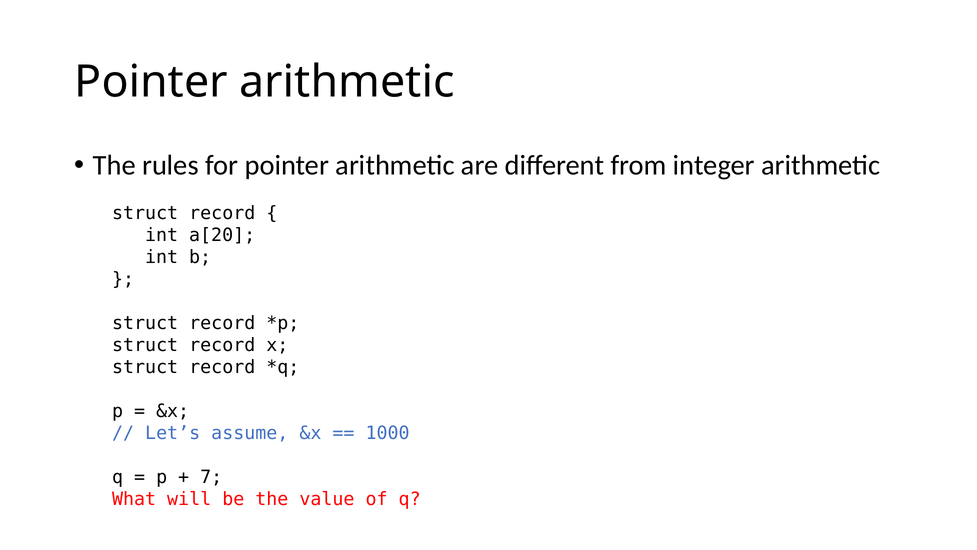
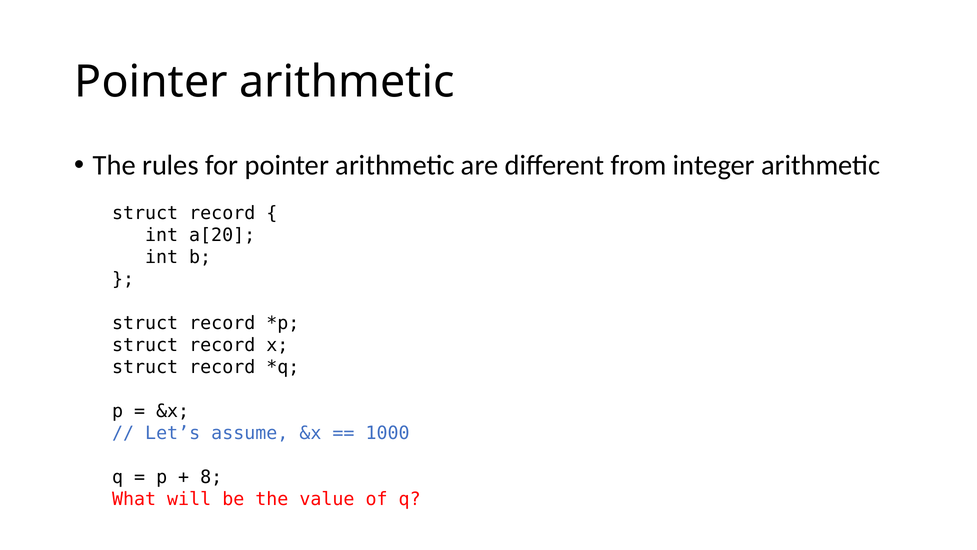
7: 7 -> 8 (211, 477)
